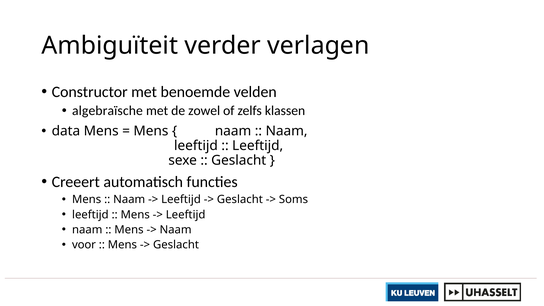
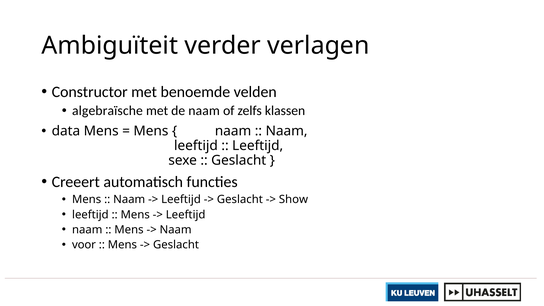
de zowel: zowel -> naam (204, 111)
Soms: Soms -> Show (293, 200)
